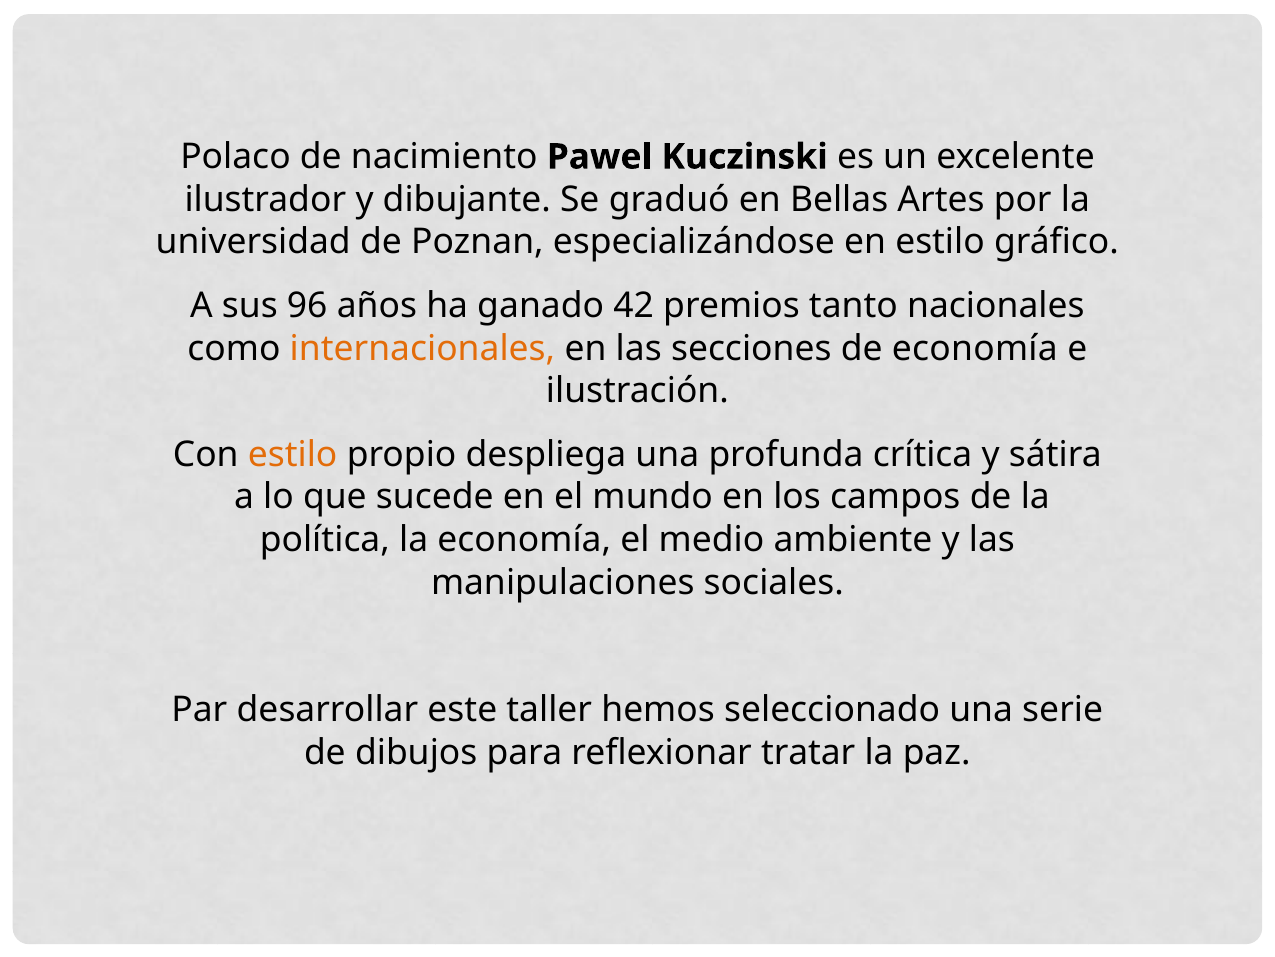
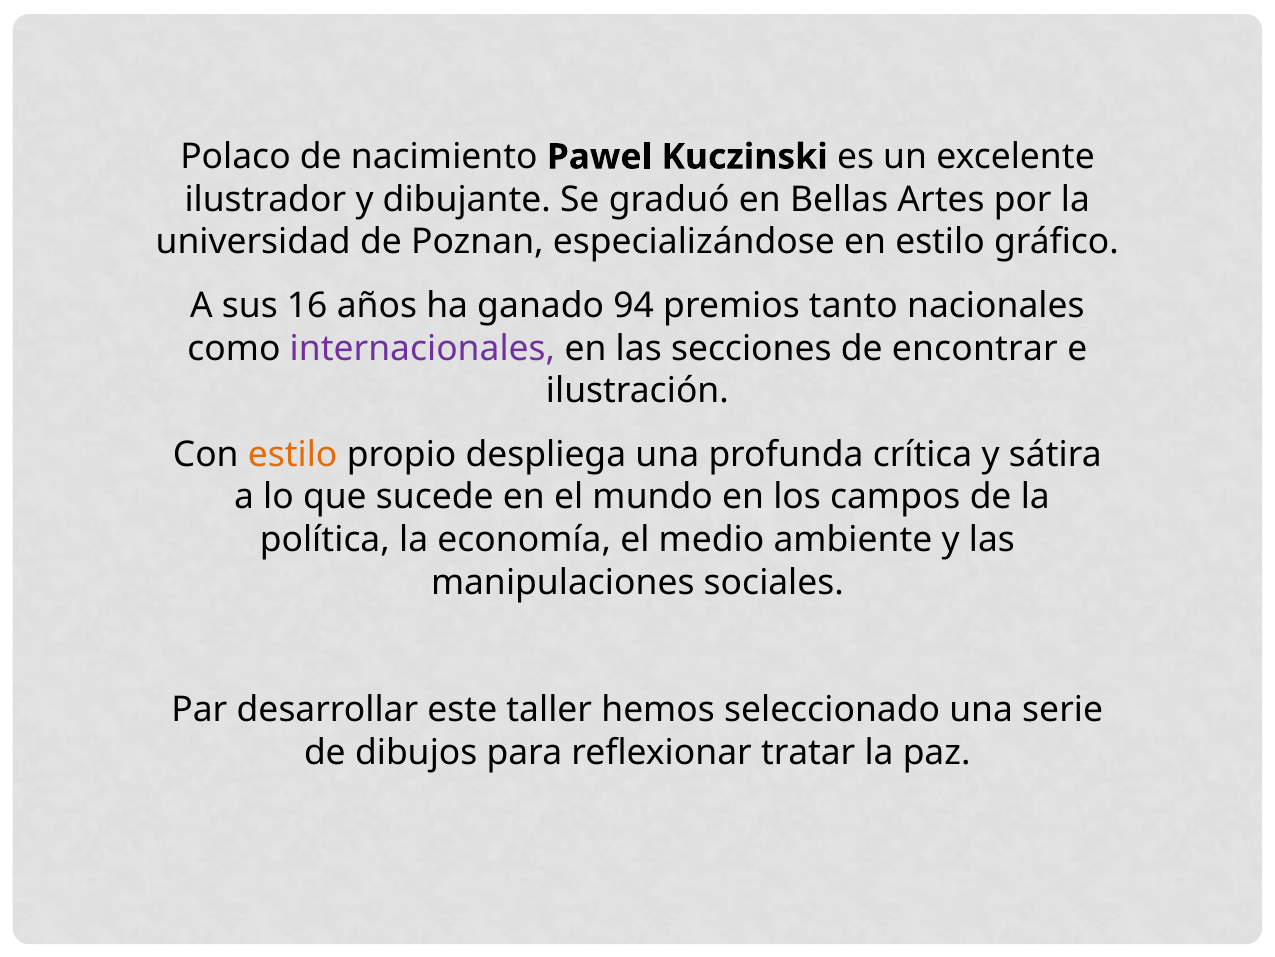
96: 96 -> 16 (307, 306)
42: 42 -> 94 (634, 306)
internacionales colour: orange -> purple (422, 348)
de economía: economía -> encontrar (975, 348)
